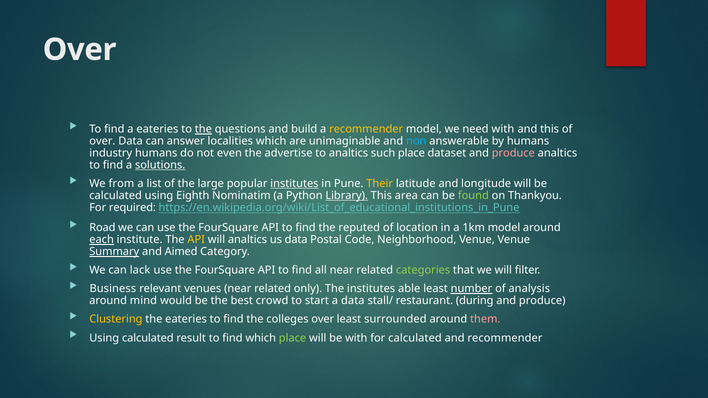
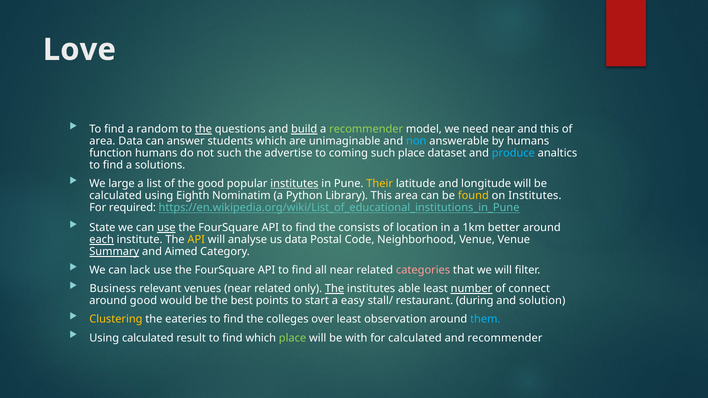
Over: Over -> Love (79, 50)
a eateries: eateries -> random (157, 129)
build underline: none -> present (304, 129)
recommender colour: yellow -> light green (366, 129)
need with: with -> near (503, 129)
over: over -> area (102, 141)
localities: localities -> students (230, 141)
industry: industry -> function (111, 153)
not even: even -> such (229, 153)
to analtics: analtics -> coming (348, 153)
produce colour: pink -> light blue (513, 153)
solutions underline: present -> none (160, 165)
from: from -> large (122, 184)
the large: large -> good (211, 184)
Library underline: present -> none (347, 196)
found colour: light green -> yellow (473, 196)
on Thankyou: Thankyou -> Institutes (535, 196)
Road: Road -> State (102, 228)
use underline: none -> present (166, 228)
reputed: reputed -> consists (359, 228)
1km model: model -> better (504, 228)
will analtics: analtics -> analyse (248, 240)
categories colour: light green -> pink (423, 270)
The underline: none -> present (335, 289)
analysis: analysis -> connect (529, 289)
around mind: mind -> good (143, 301)
crowd: crowd -> points (272, 301)
a data: data -> easy (353, 301)
produce: produce -> solution (542, 301)
surrounded: surrounded -> observation (395, 320)
them colour: pink -> light blue (485, 320)
